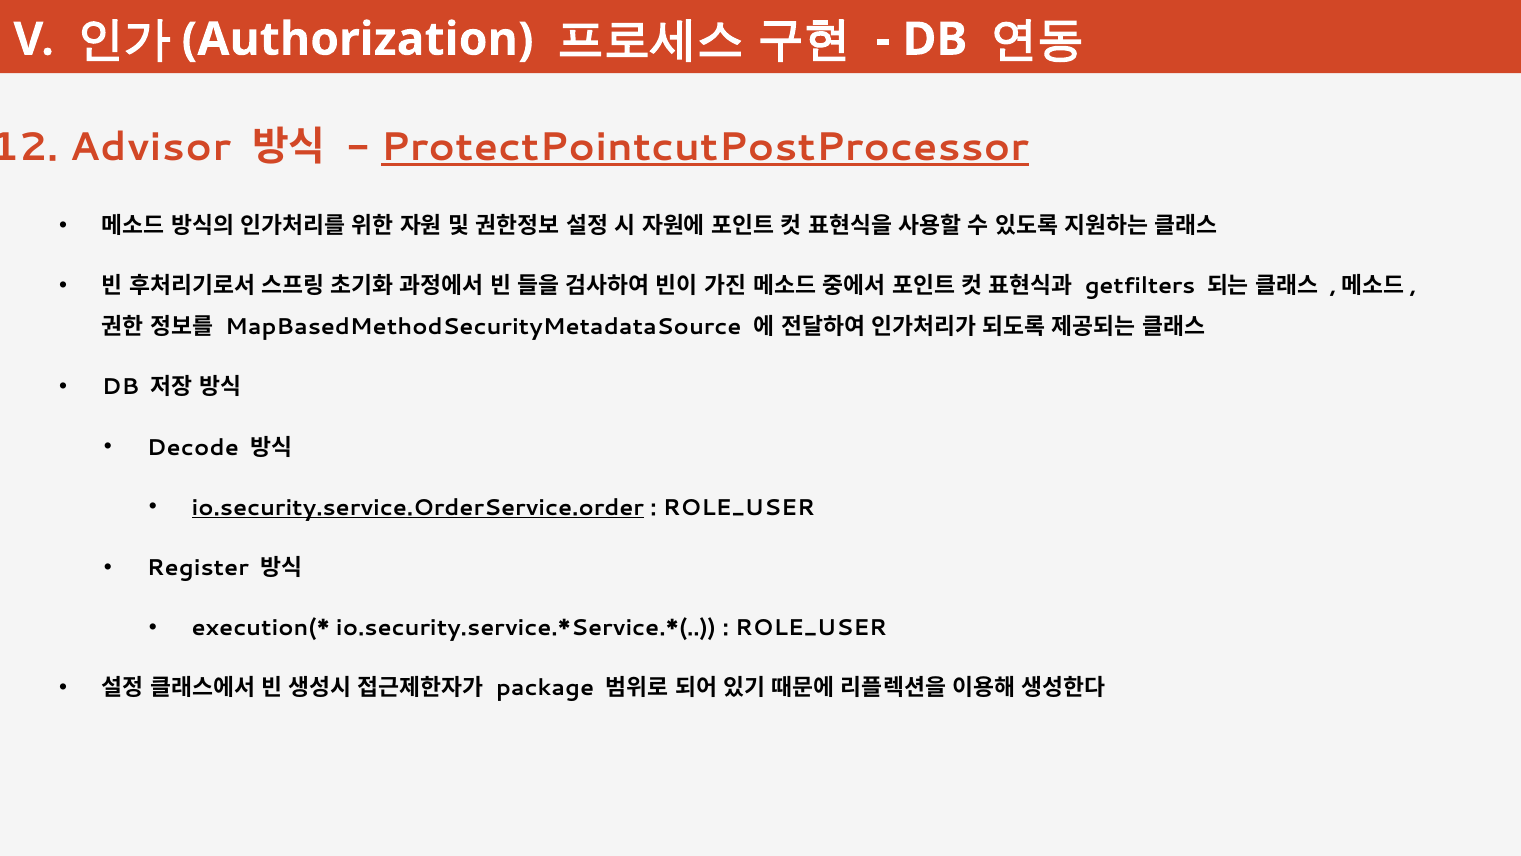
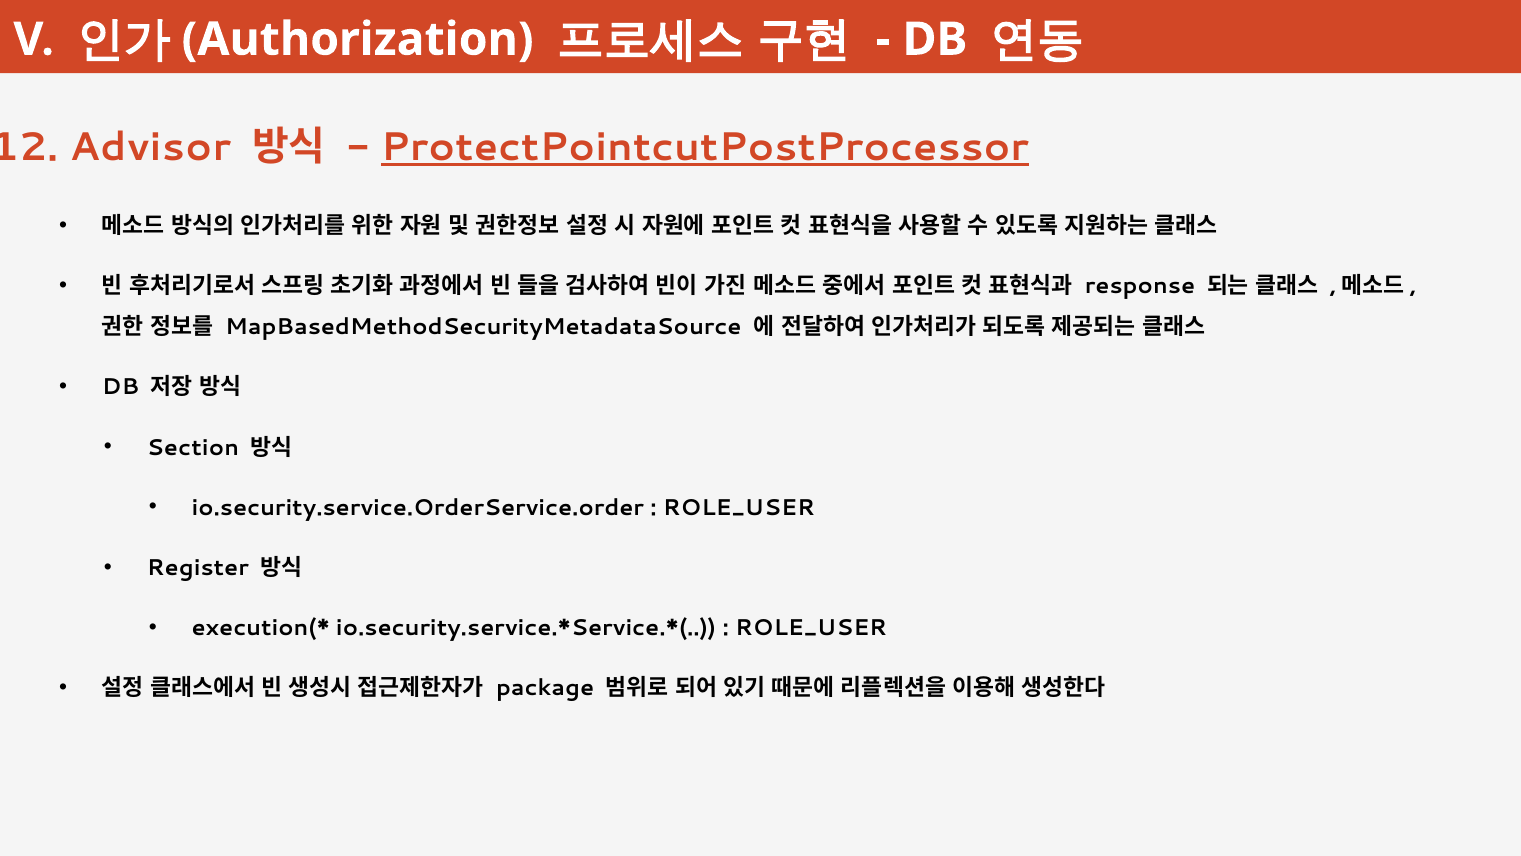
getfilters: getfilters -> response (1140, 286)
Decode: Decode -> Section (193, 447)
io.security.service.OrderService.order underline: present -> none (418, 507)
